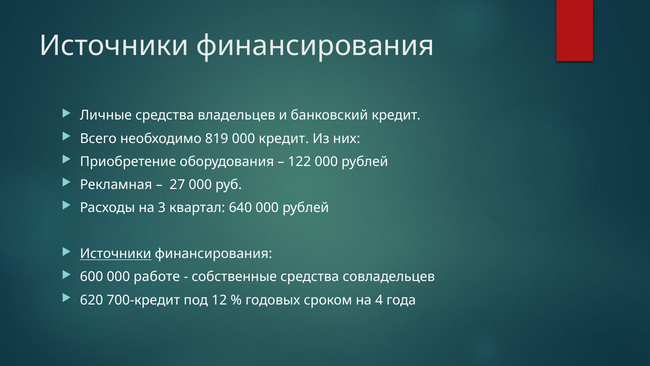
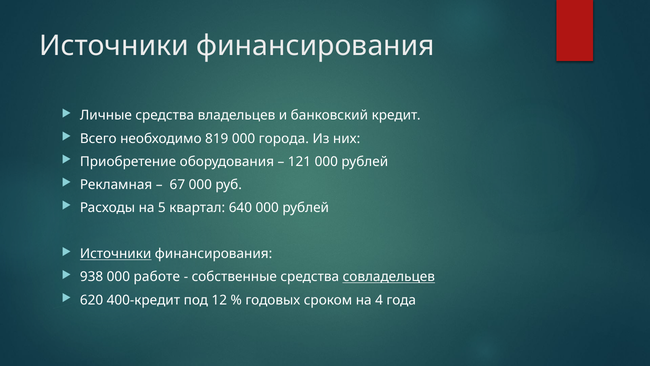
000 кредит: кредит -> города (284, 138)
122: 122 -> 121 (299, 161)
27: 27 -> 67 (177, 184)
3: 3 -> 5 (162, 208)
600: 600 -> 938 (92, 277)
совладельцев underline: none -> present (389, 277)
700-кредит: 700-кредит -> 400-кредит (143, 300)
